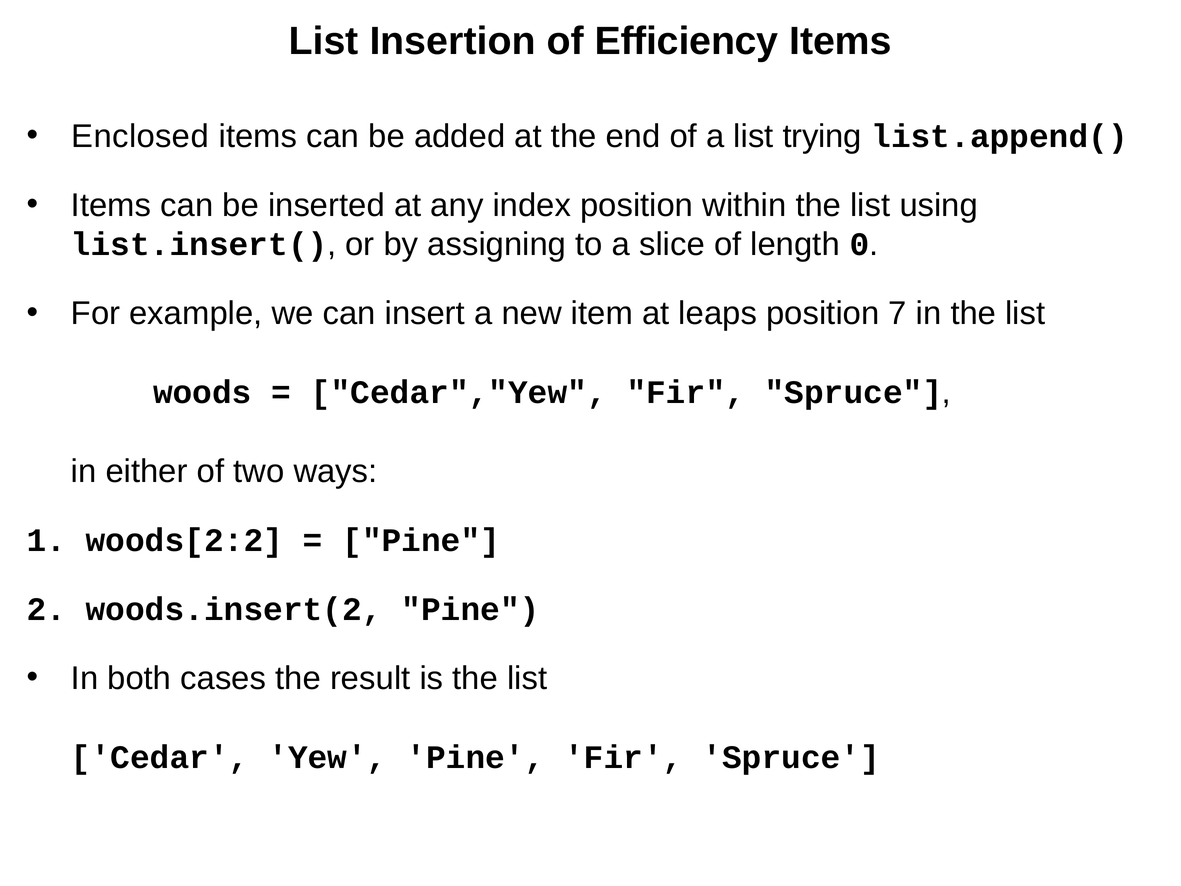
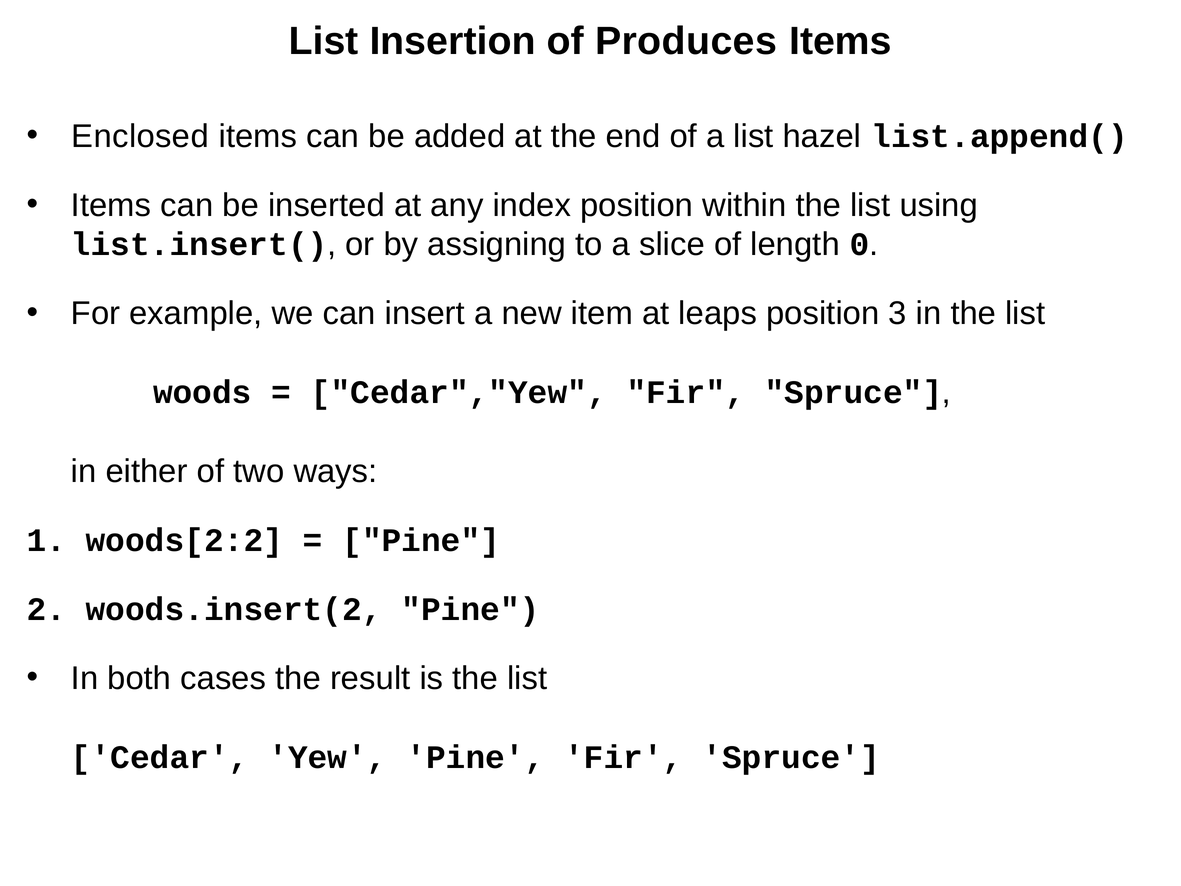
Efficiency: Efficiency -> Produces (686, 41)
trying: trying -> hazel (822, 136)
7: 7 -> 3 (898, 314)
